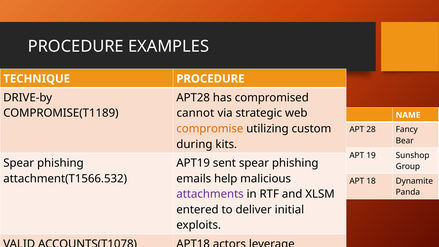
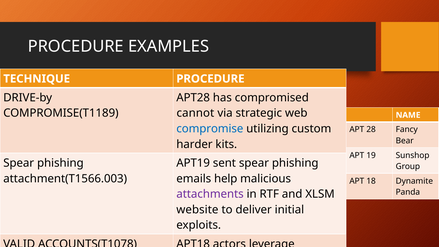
compromise colour: orange -> blue (210, 129)
during: during -> harder (194, 144)
attachment(T1566.532: attachment(T1566.532 -> attachment(T1566.003 (65, 179)
entered: entered -> website (197, 210)
